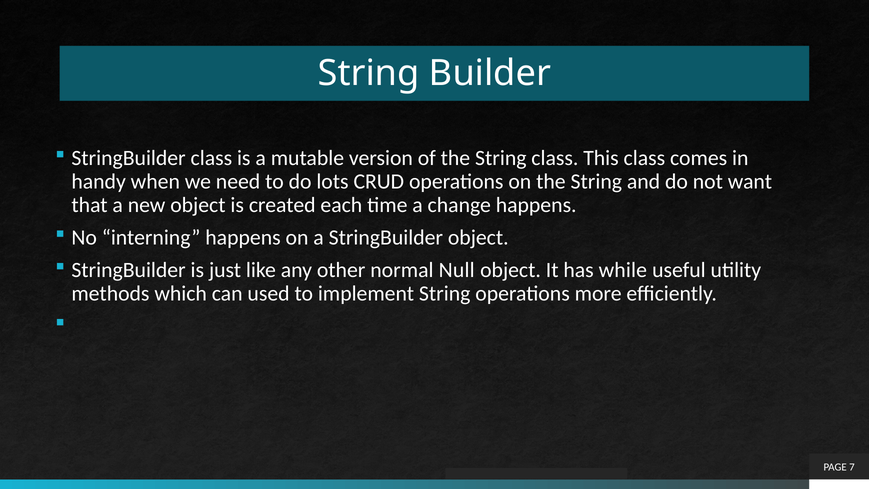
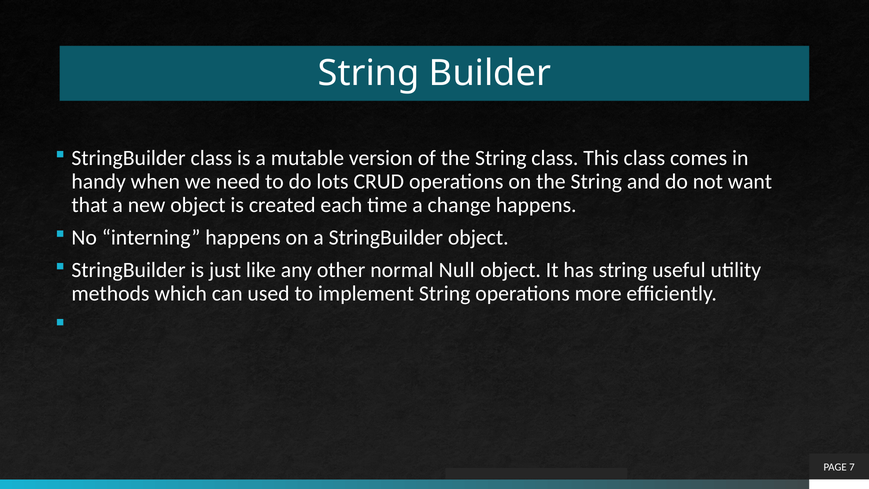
has while: while -> string (623, 270)
